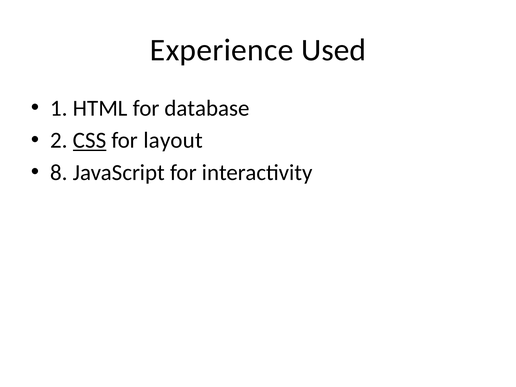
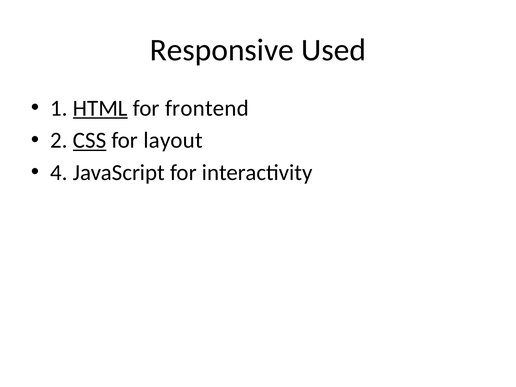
Experience: Experience -> Responsive (222, 50)
HTML underline: none -> present (100, 108)
database: database -> frontend (207, 108)
8: 8 -> 4 (59, 172)
